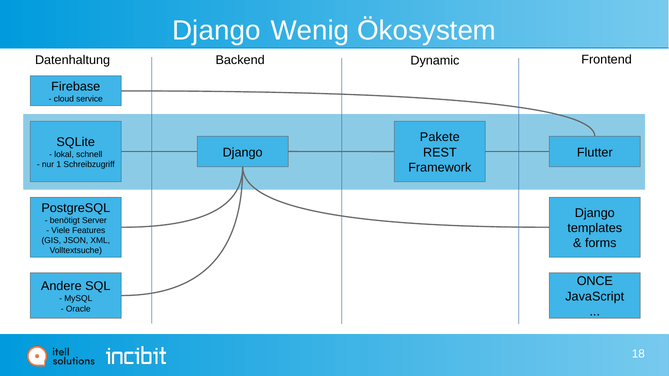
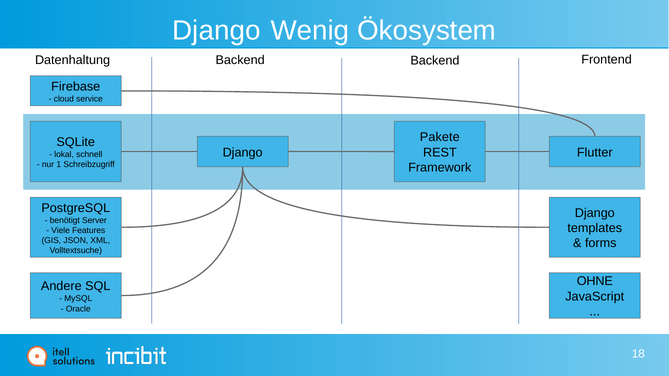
Backend Dynamic: Dynamic -> Backend (435, 61)
ONCE: ONCE -> OHNE (595, 282)
